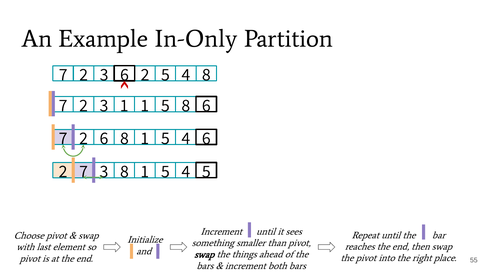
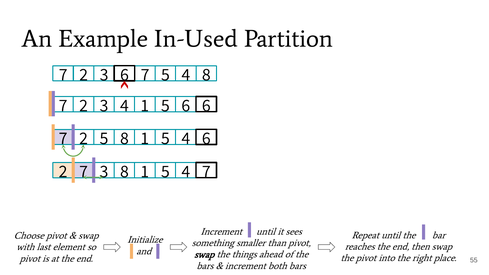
In-Only: In-Only -> In-Used (196, 39)
3 2: 2 -> 7 (145, 75)
3 1: 1 -> 4 (124, 105)
5 8: 8 -> 6 (186, 105)
6: 6 -> 5 (104, 138)
4 5: 5 -> 7 (206, 171)
